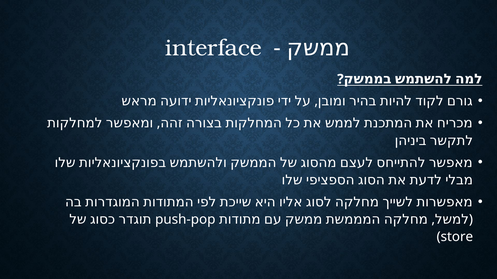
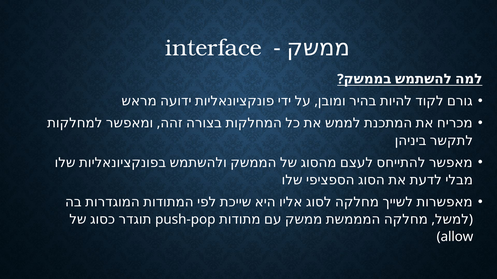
store: store -> allow (457, 237)
